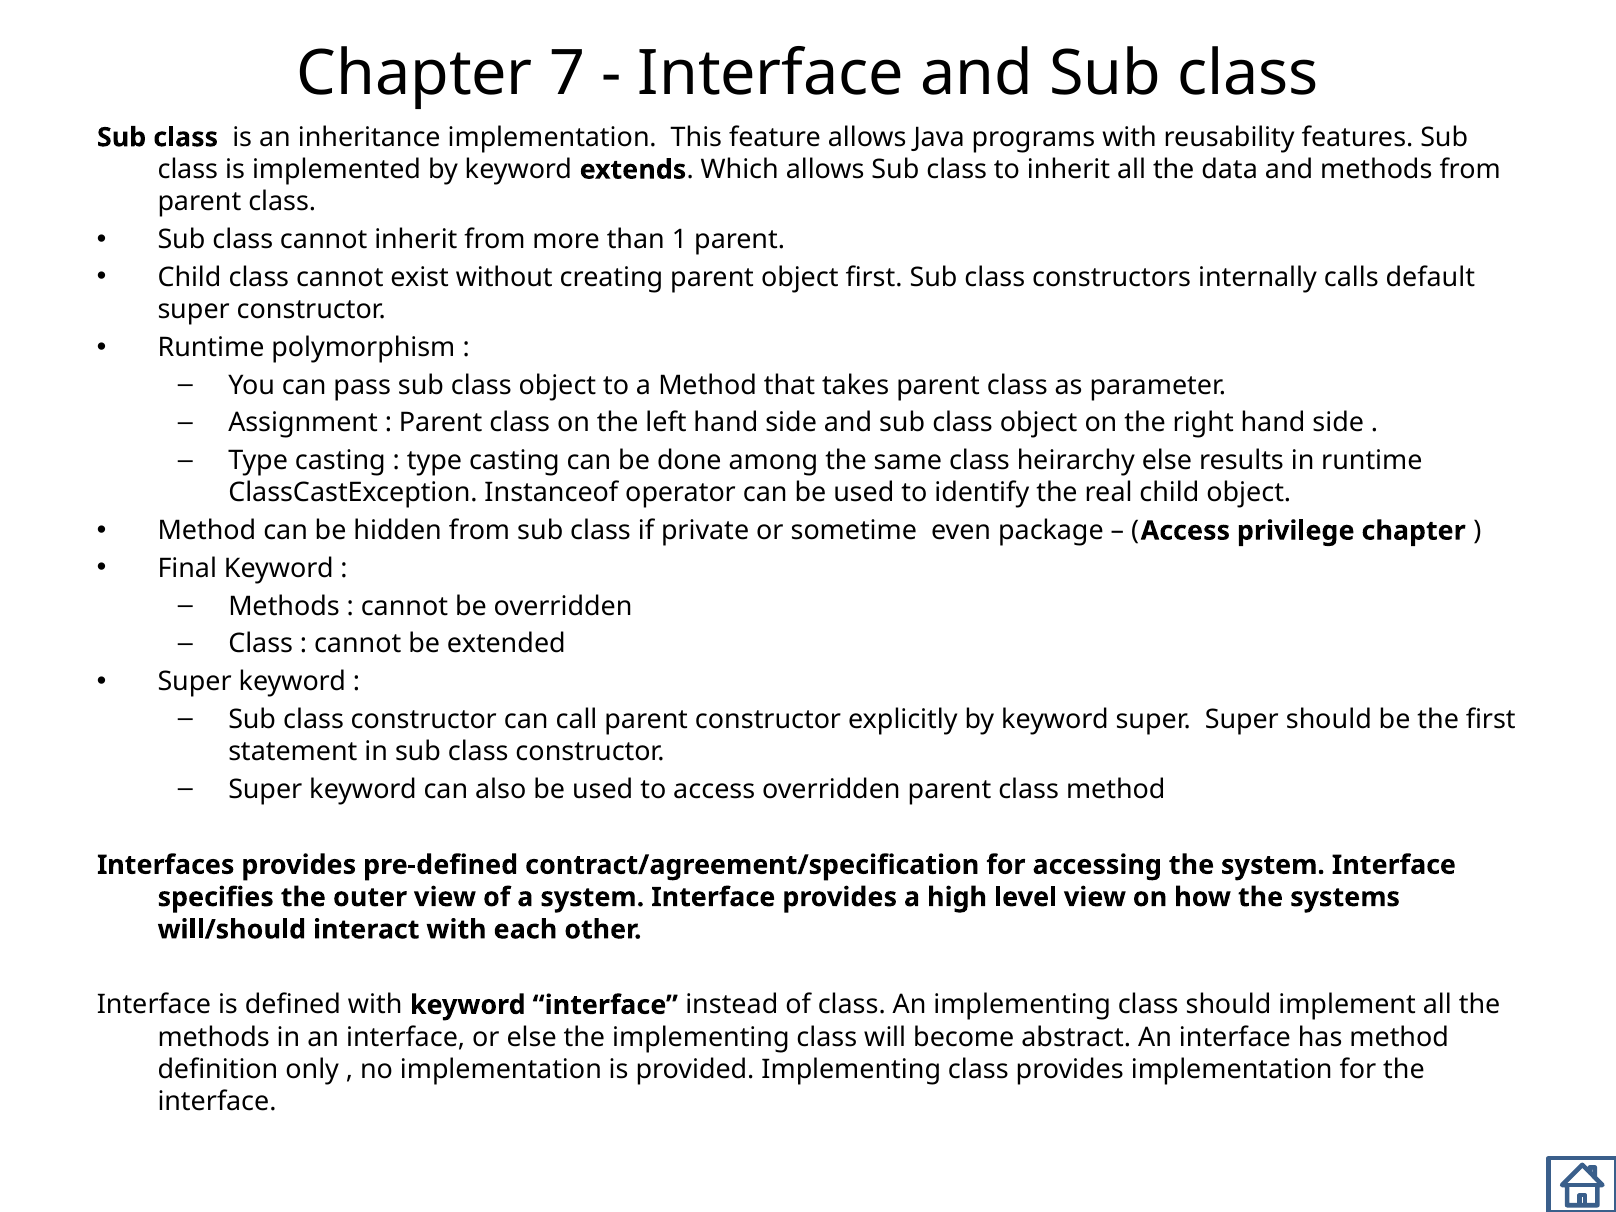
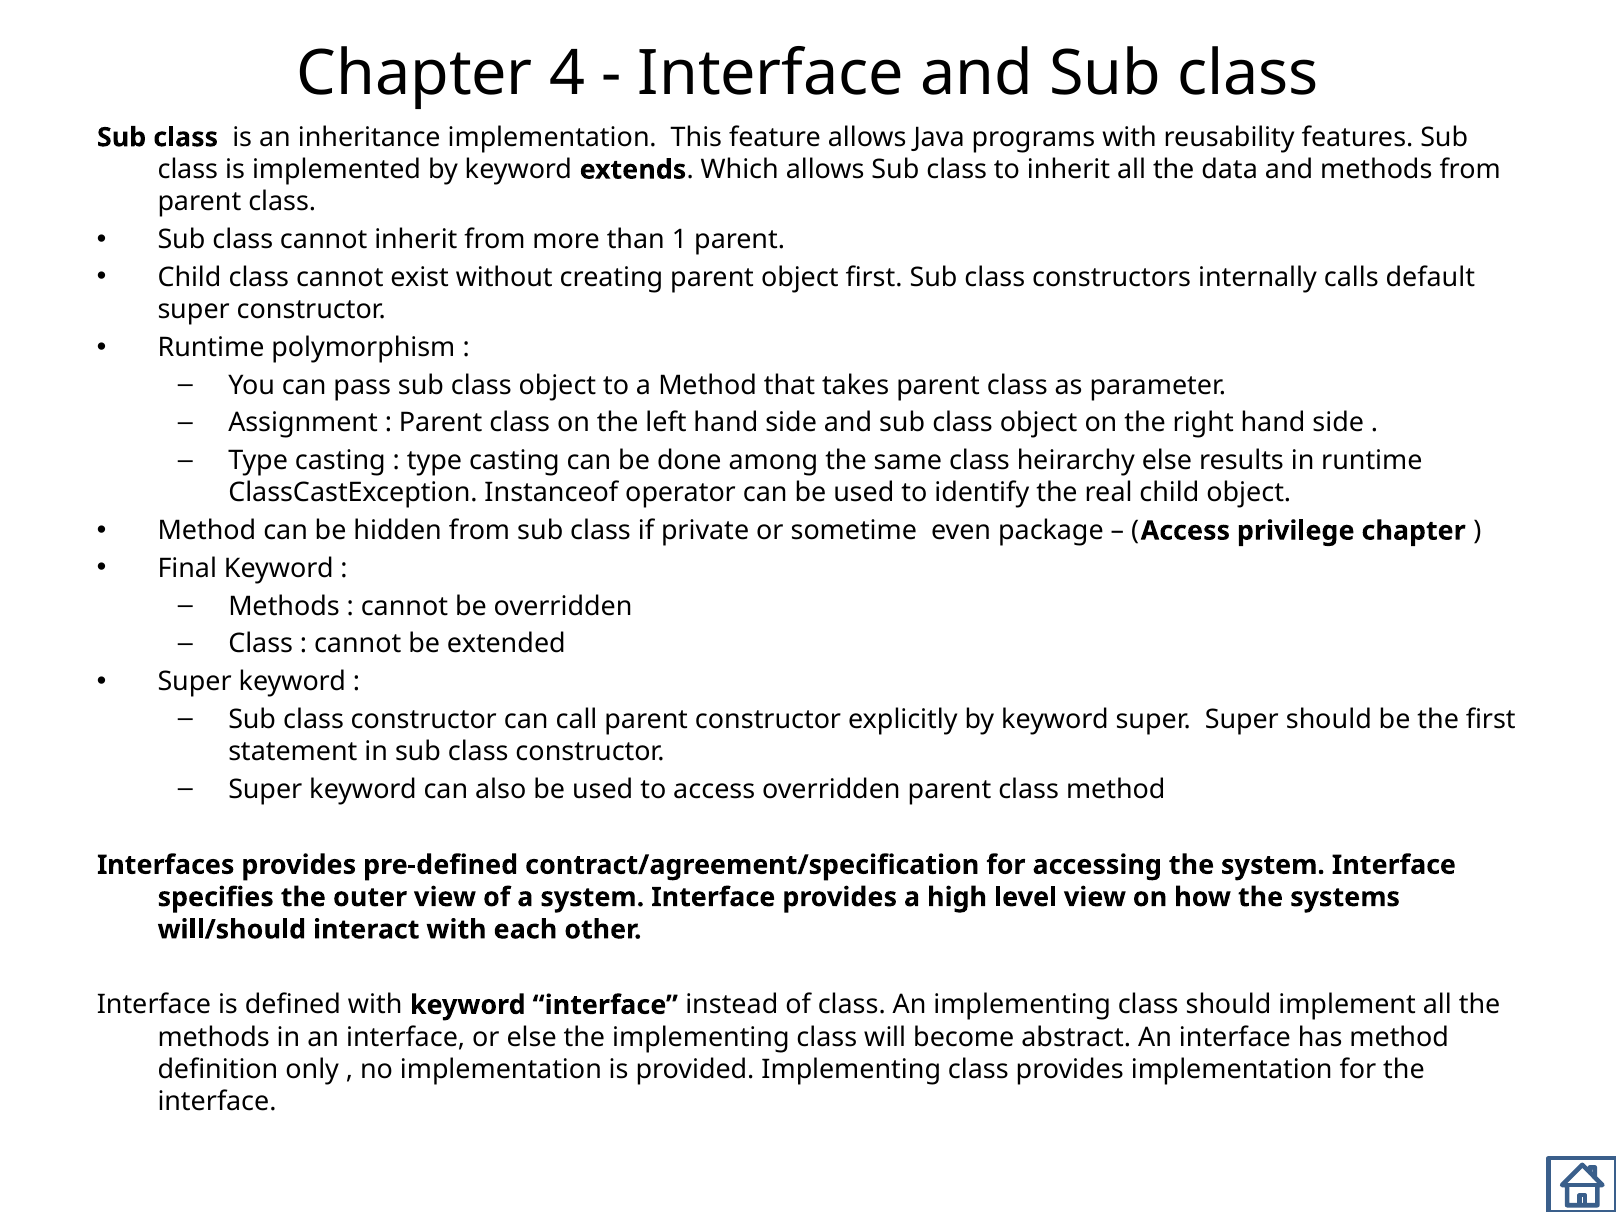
7: 7 -> 4 (567, 74)
